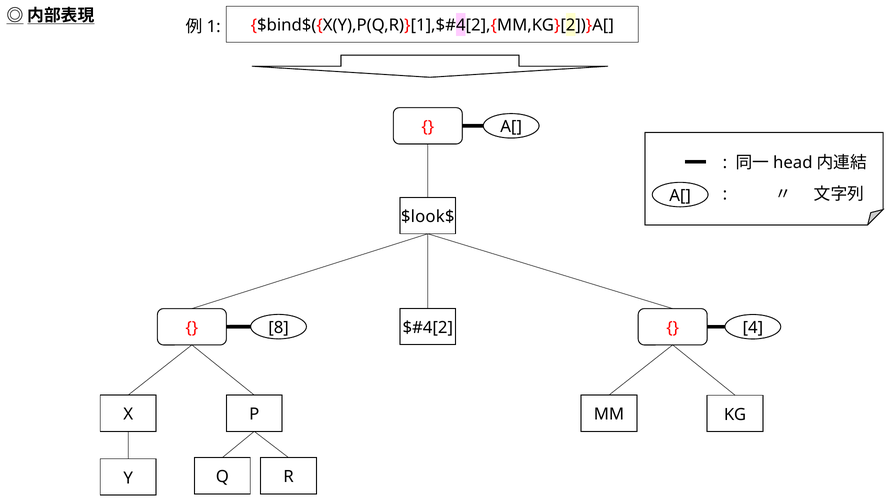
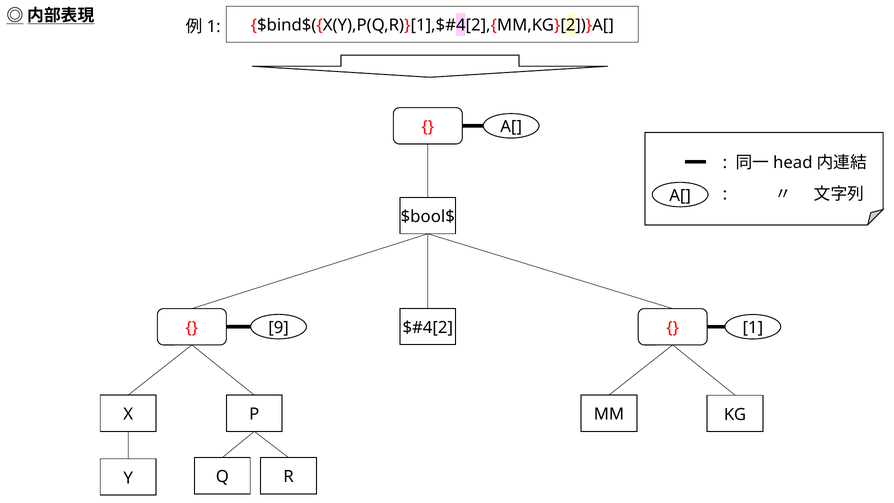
$look$: $look$ -> $bool$ (428, 217)
4: 4 -> 1 (753, 328)
8: 8 -> 9 (279, 328)
